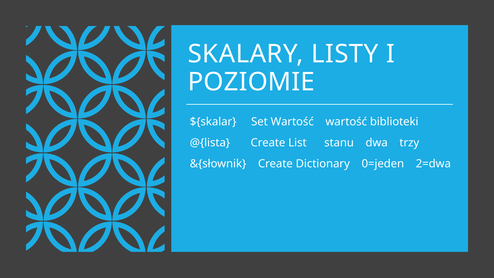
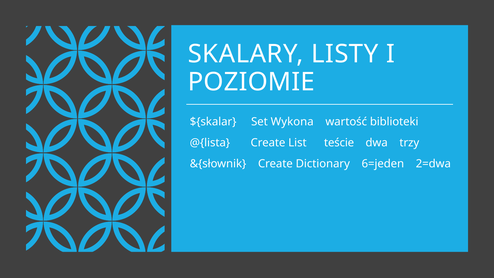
Set Wartość: Wartość -> Wykona (292, 122)
stanu: stanu -> teście (339, 143)
0=jeden: 0=jeden -> 6=jeden (383, 164)
